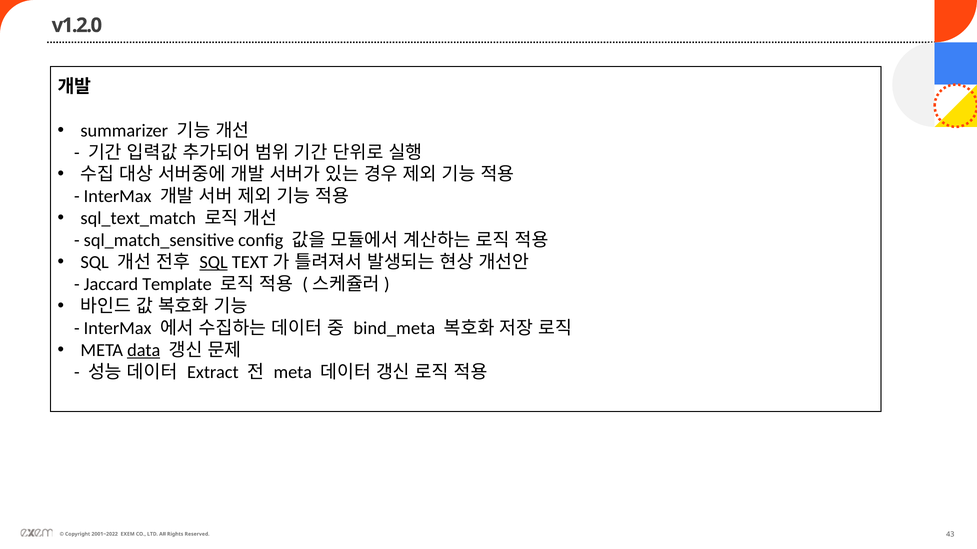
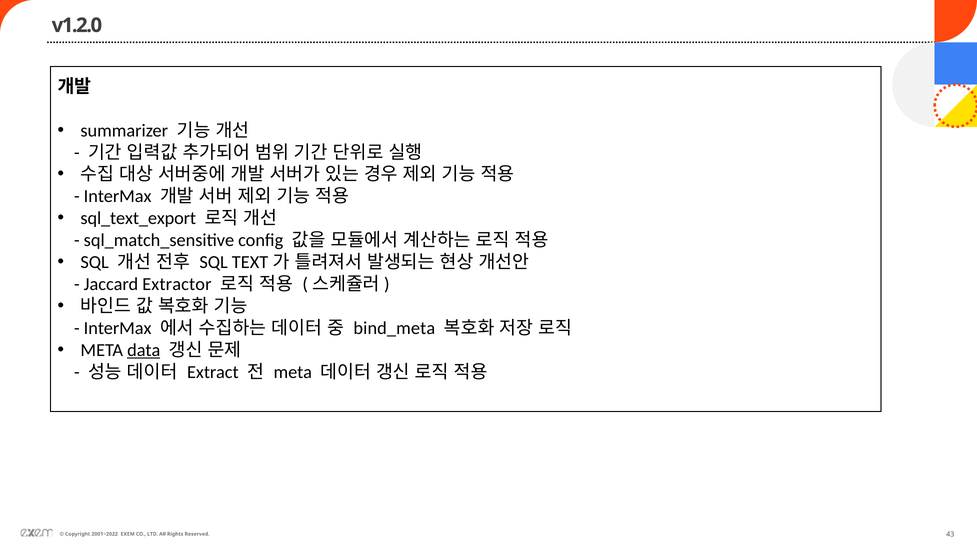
sql_text_match: sql_text_match -> sql_text_export (138, 219)
SQL underline: present -> none (214, 263)
Template: Template -> Extractor (177, 285)
